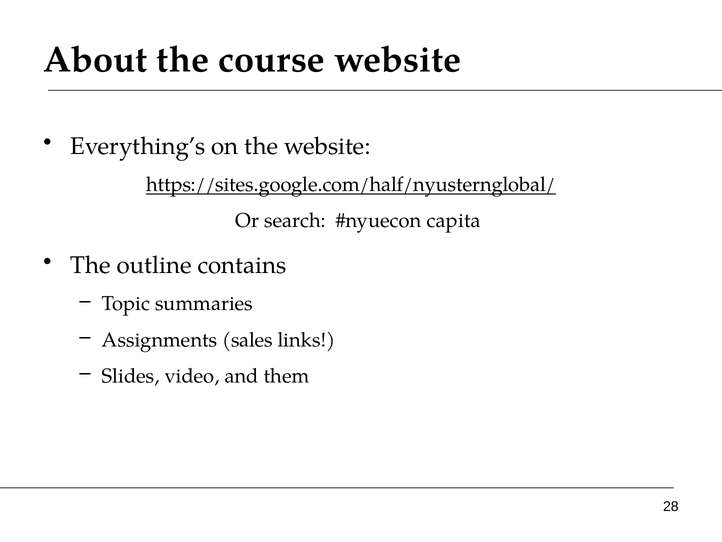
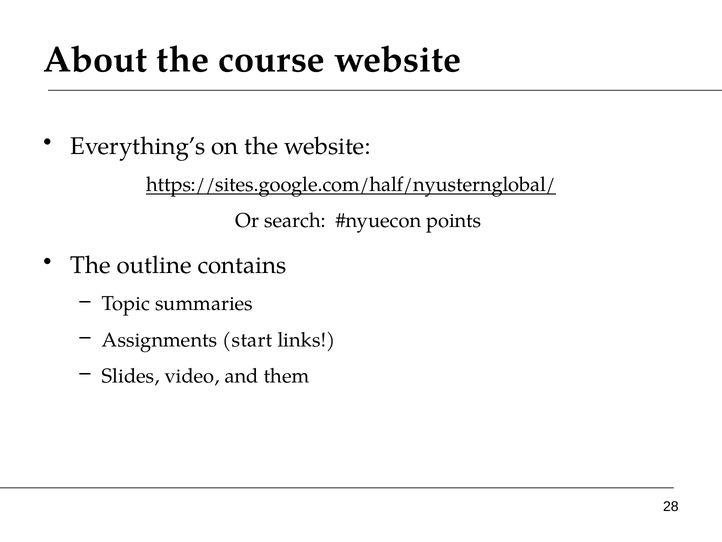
capita: capita -> points (454, 220)
sales: sales -> start (247, 340)
